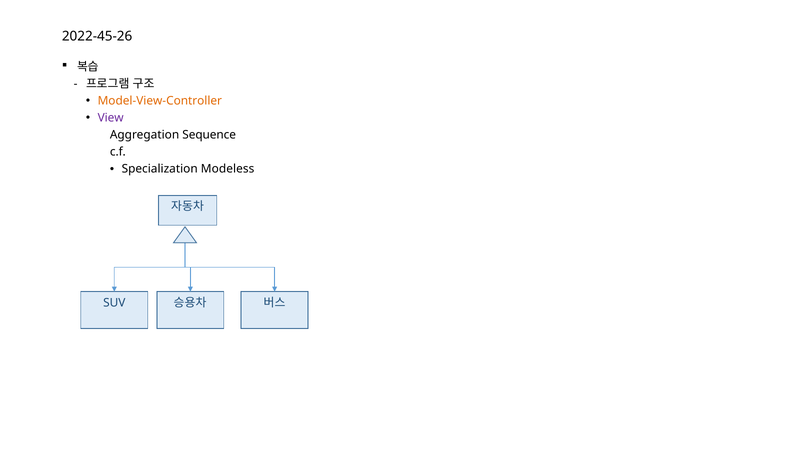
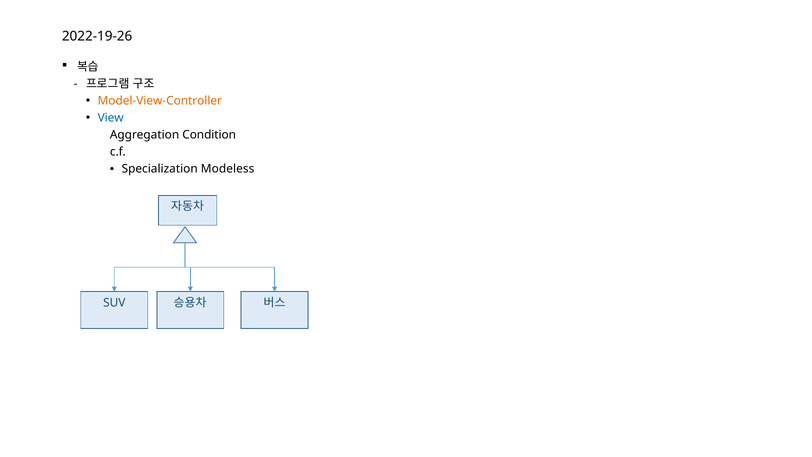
2022-45-26: 2022-45-26 -> 2022-19-26 (97, 36)
View colour: purple -> blue (111, 118)
Sequence: Sequence -> Condition (209, 135)
